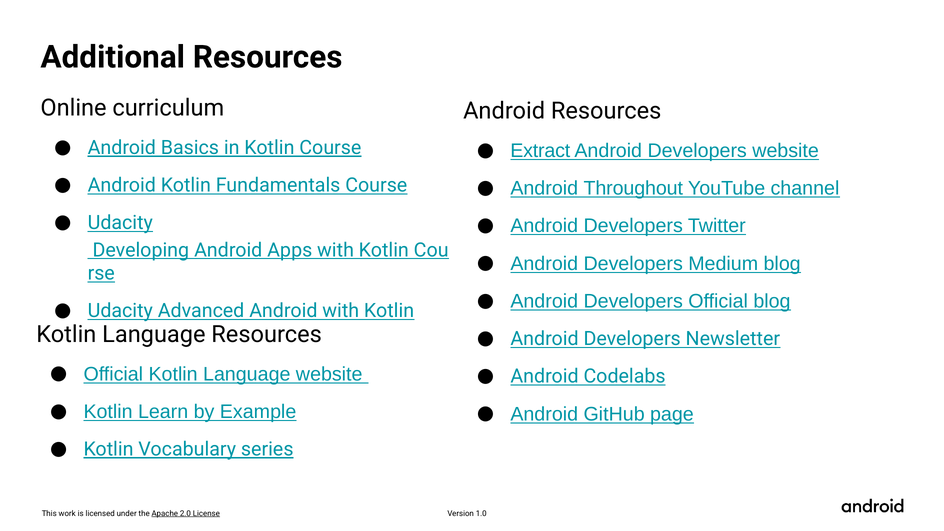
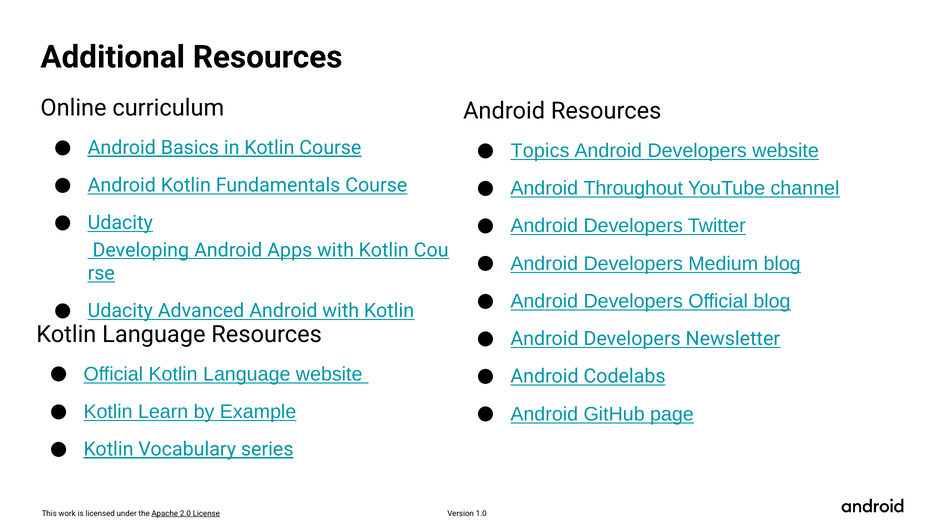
Extract: Extract -> Topics (540, 151)
